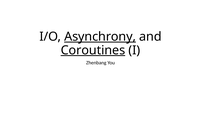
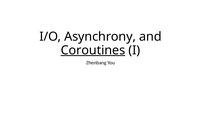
Asynchrony underline: present -> none (100, 37)
